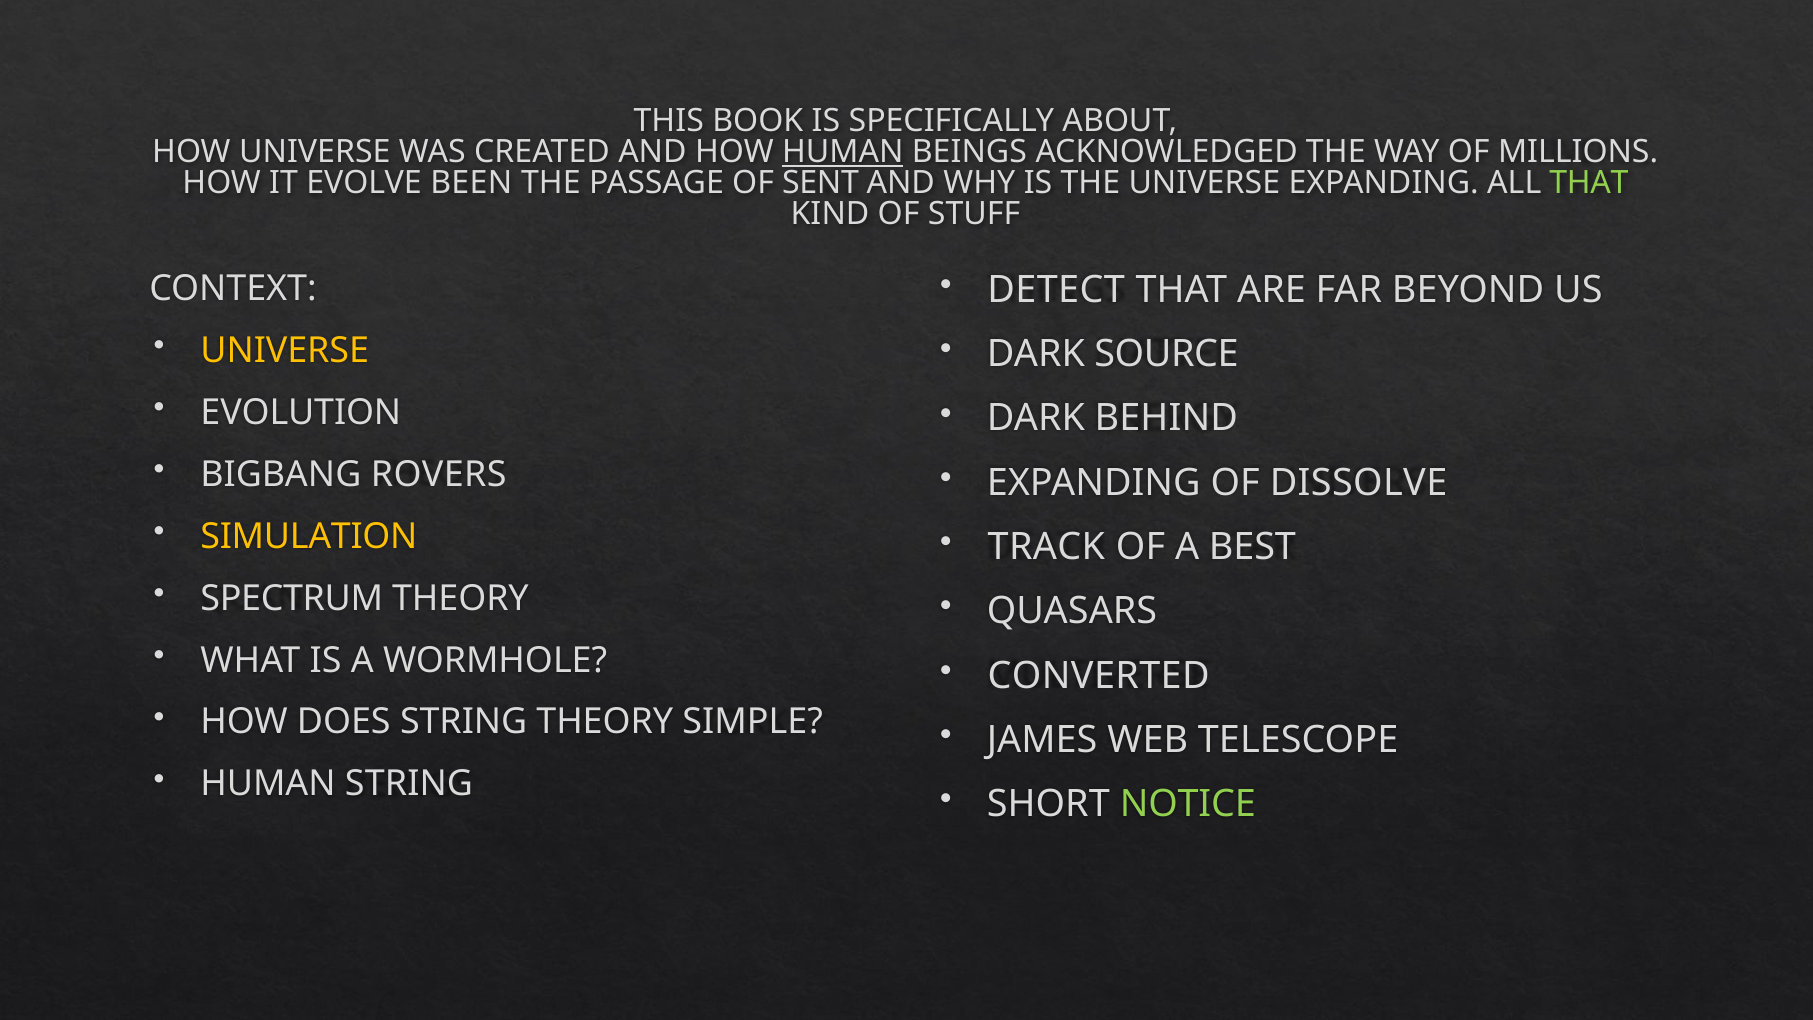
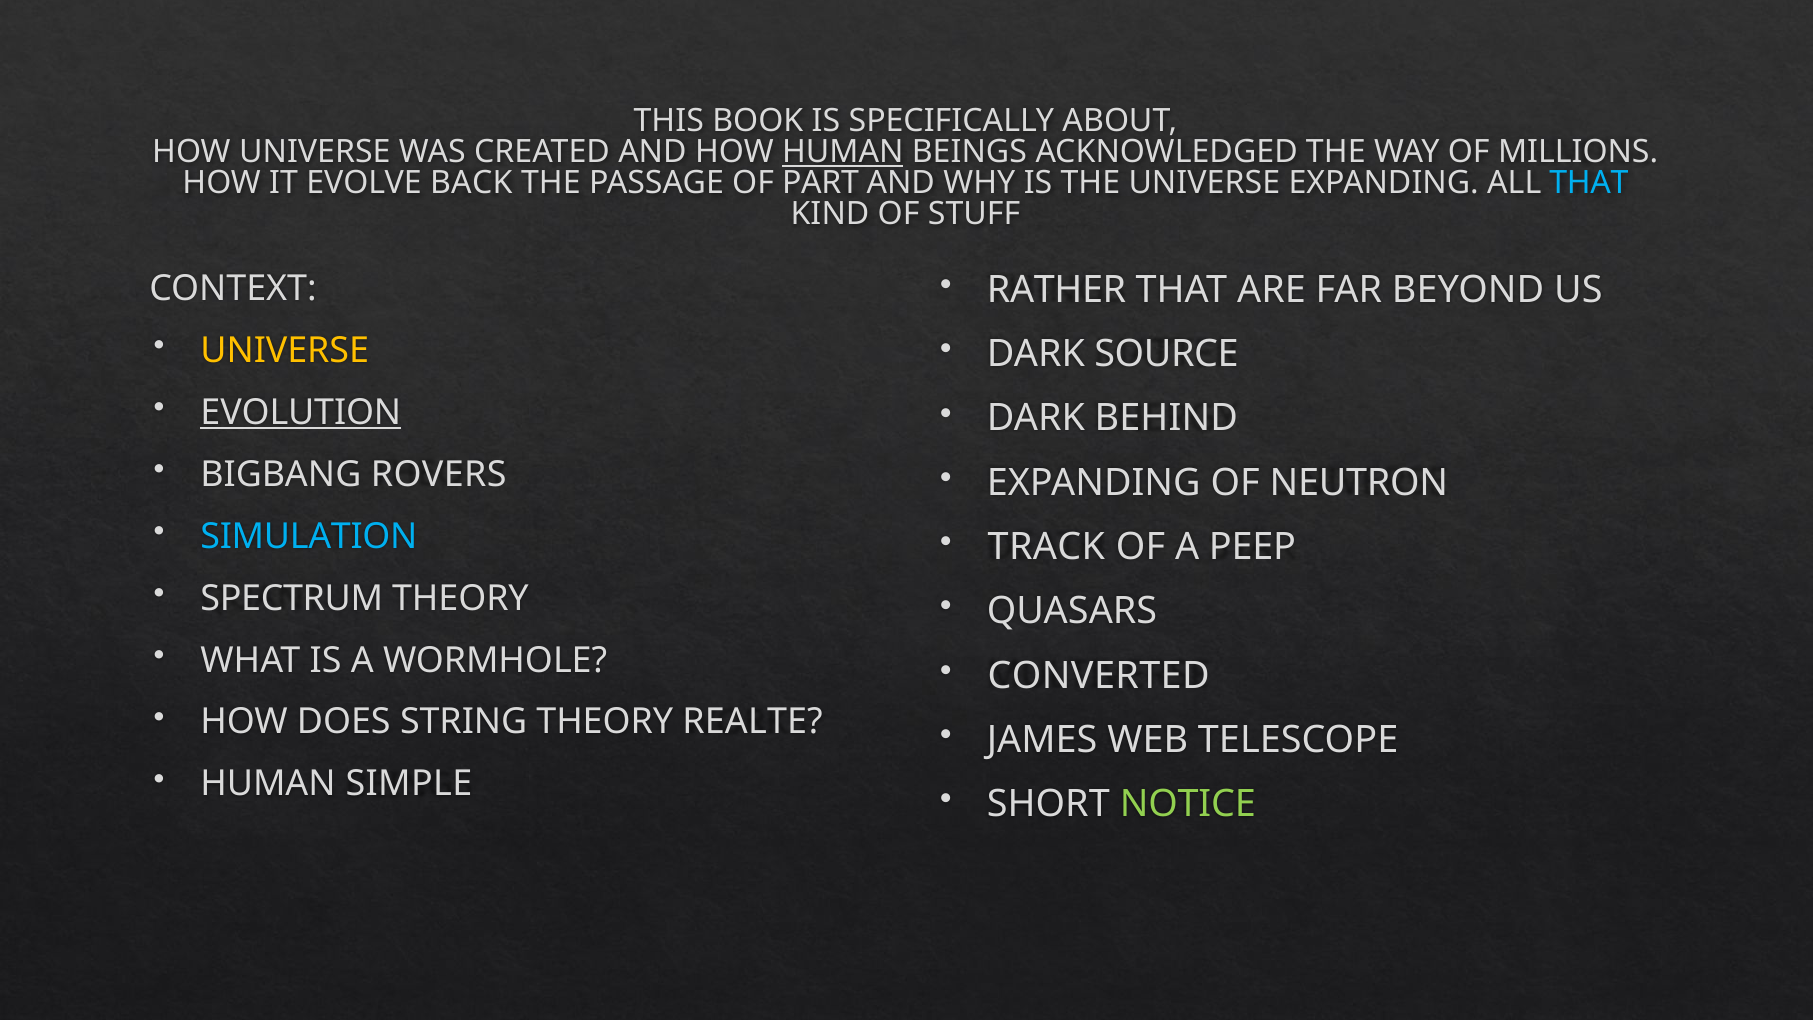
BEEN: BEEN -> BACK (471, 183)
SENT: SENT -> PART (821, 183)
THAT colour: light green -> light blue (1589, 183)
DETECT: DETECT -> RATHER (1057, 290)
EVOLUTION underline: none -> present (301, 412)
DISSOLVE: DISSOLVE -> NEUTRON (1359, 483)
SIMULATION colour: yellow -> light blue (309, 536)
BEST: BEST -> PEEP (1253, 547)
SIMPLE: SIMPLE -> REALTE (753, 722)
HUMAN STRING: STRING -> SIMPLE (409, 784)
